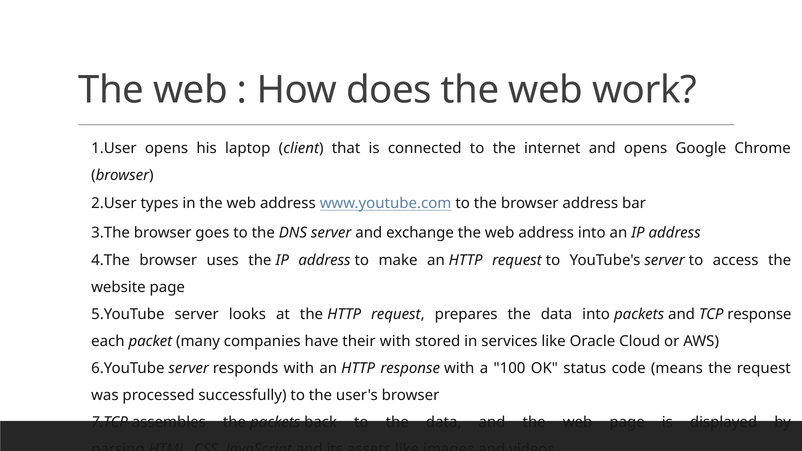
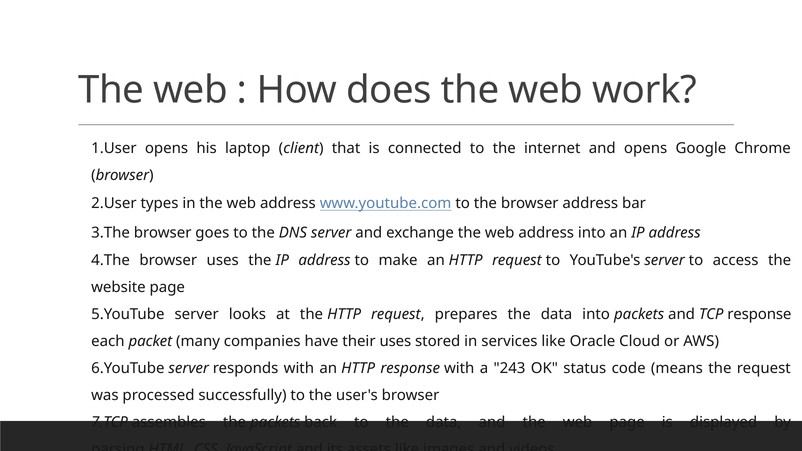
their with: with -> uses (395, 341)
100: 100 -> 243 (510, 368)
